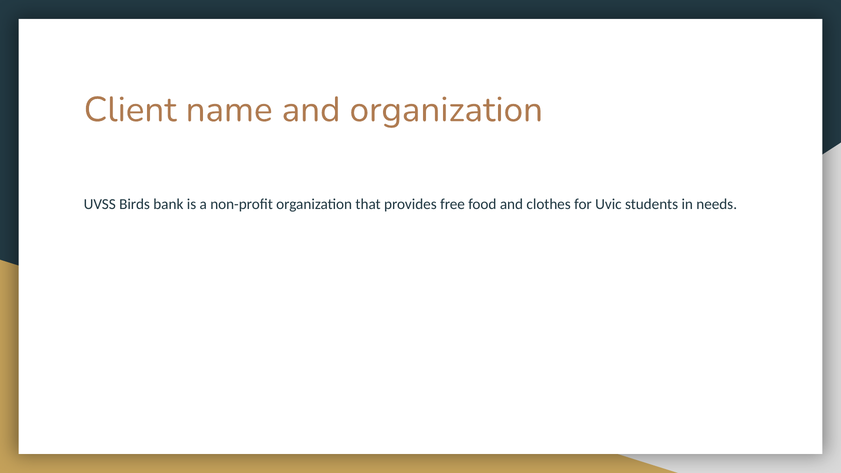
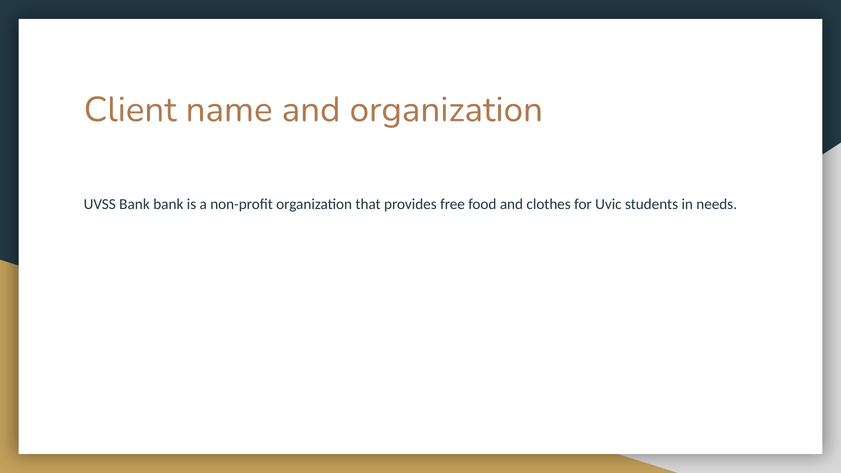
UVSS Birds: Birds -> Bank (135, 204)
